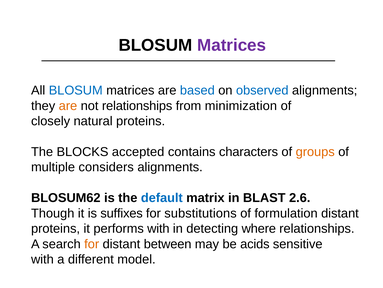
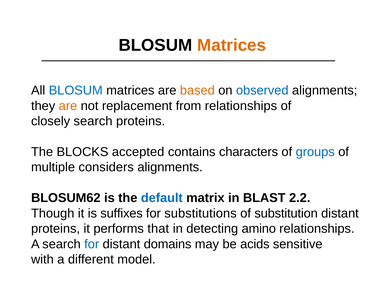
Matrices colour: purple -> orange (232, 45)
based colour: blue -> orange (197, 90)
not relationships: relationships -> replacement (137, 106)
from minimization: minimization -> relationships (241, 106)
closely natural: natural -> search (93, 121)
groups colour: orange -> blue (315, 152)
2.6: 2.6 -> 2.2 (300, 197)
formulation: formulation -> substitution (286, 213)
performs with: with -> that (158, 228)
where: where -> amino (259, 228)
for colour: orange -> blue (92, 243)
between: between -> domains (168, 243)
